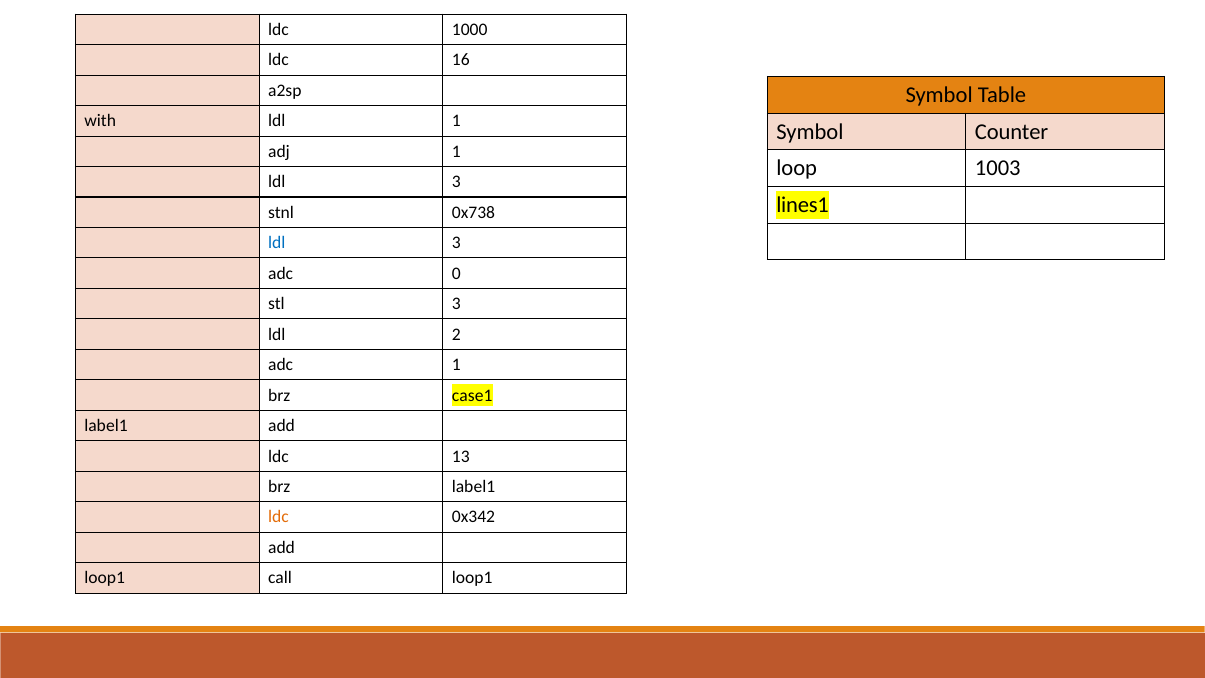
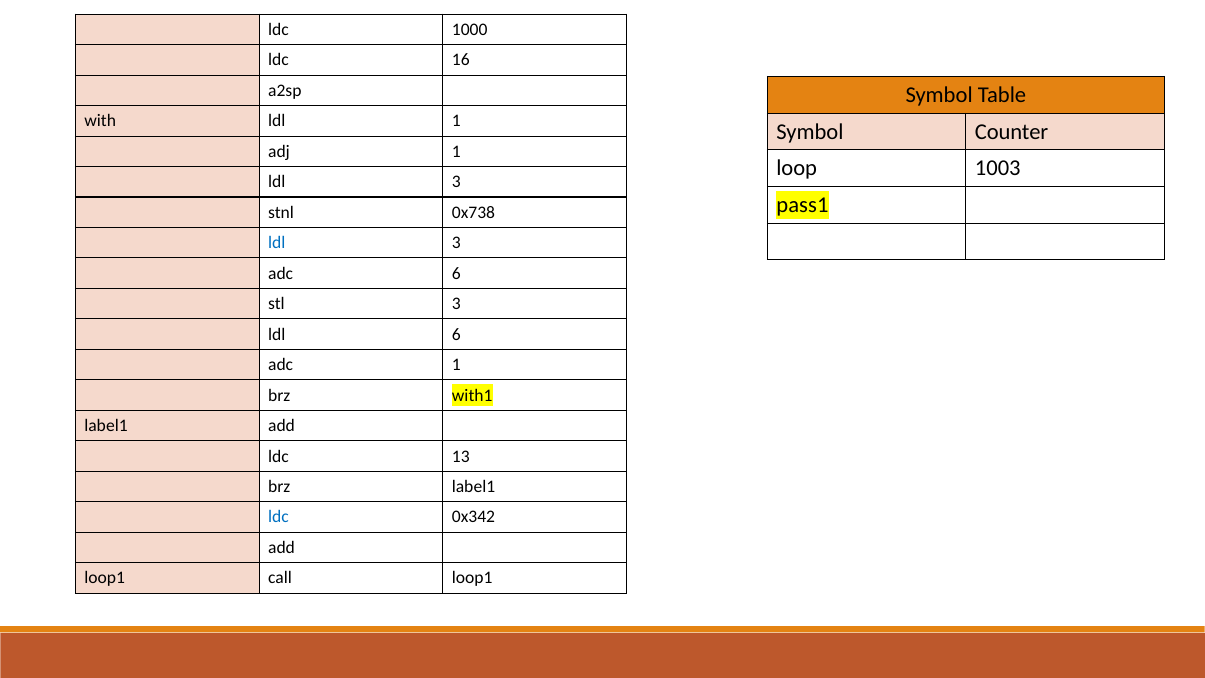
lines1: lines1 -> pass1 (802, 205)
adc 0: 0 -> 6 (456, 273)
ldl 2: 2 -> 6 (456, 334)
case1: case1 -> with1 (472, 395)
ldc colour: orange -> blue (278, 517)
